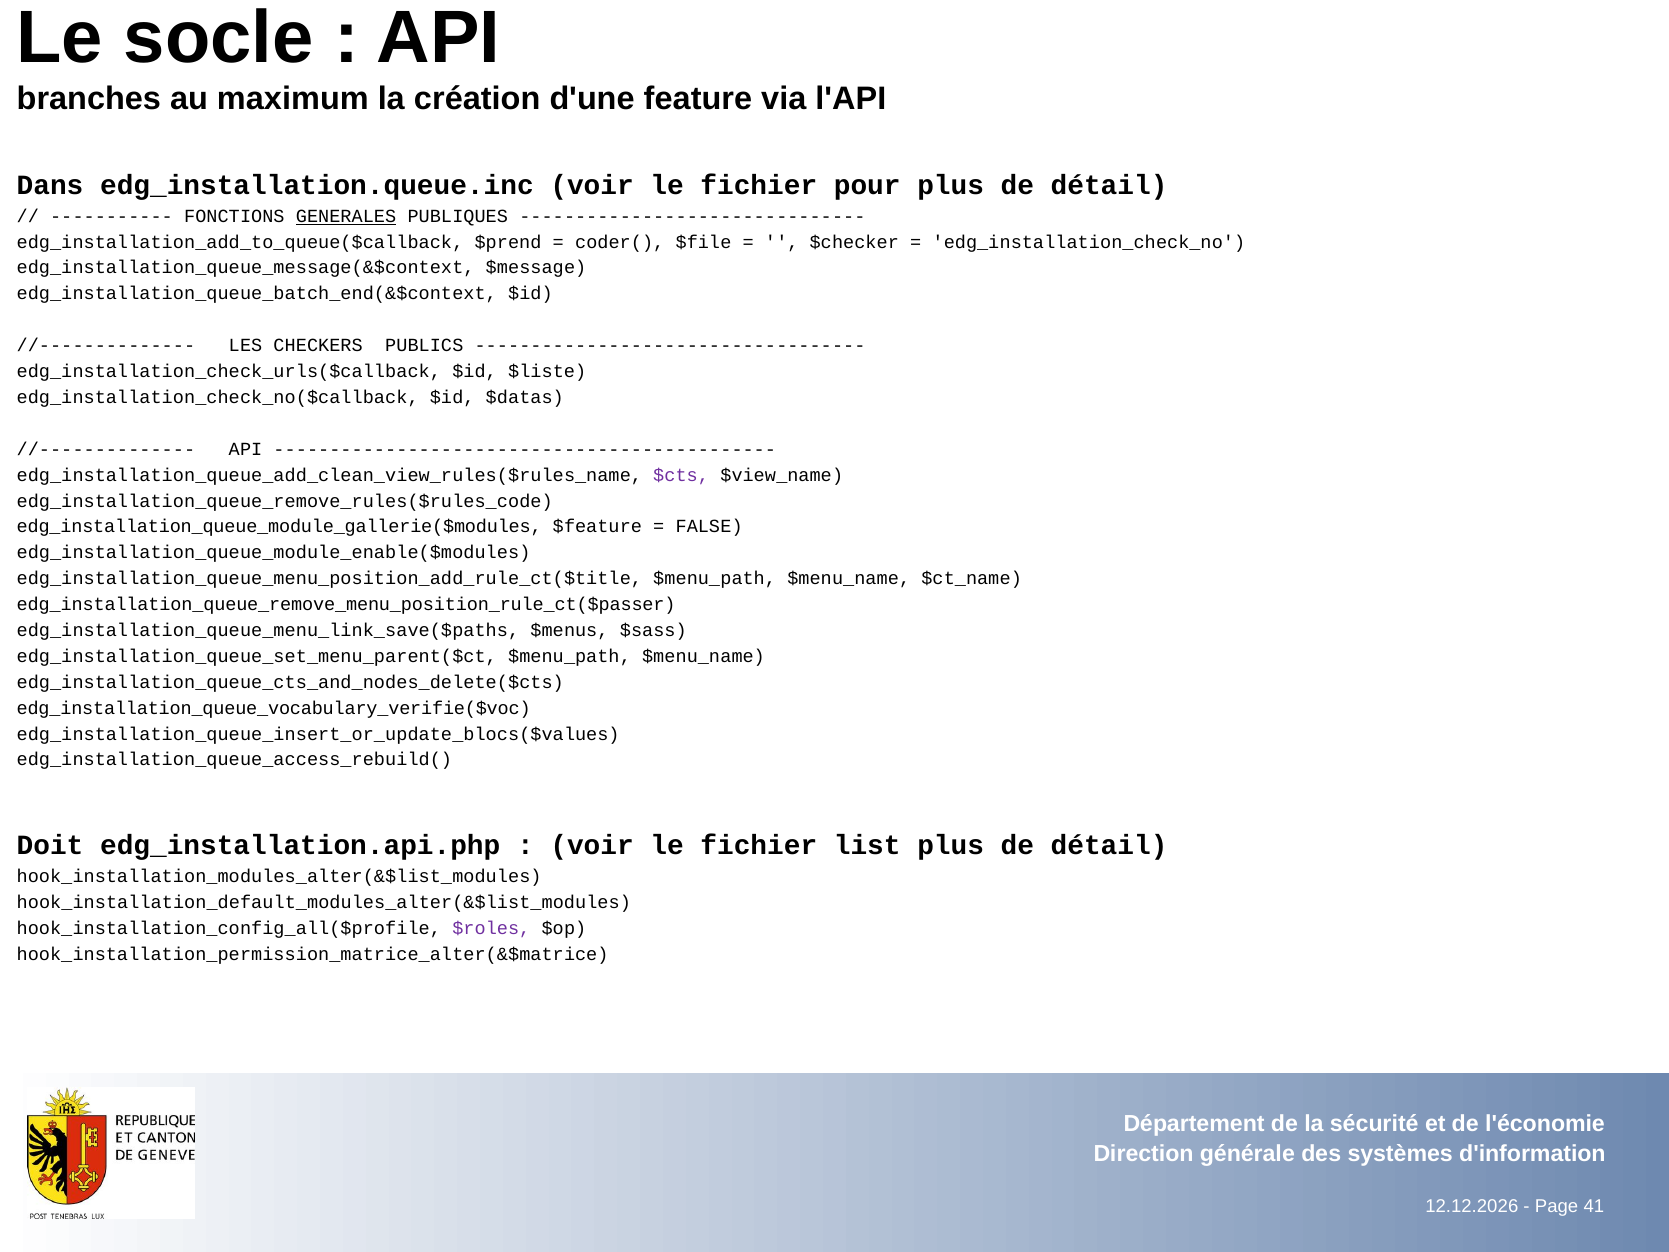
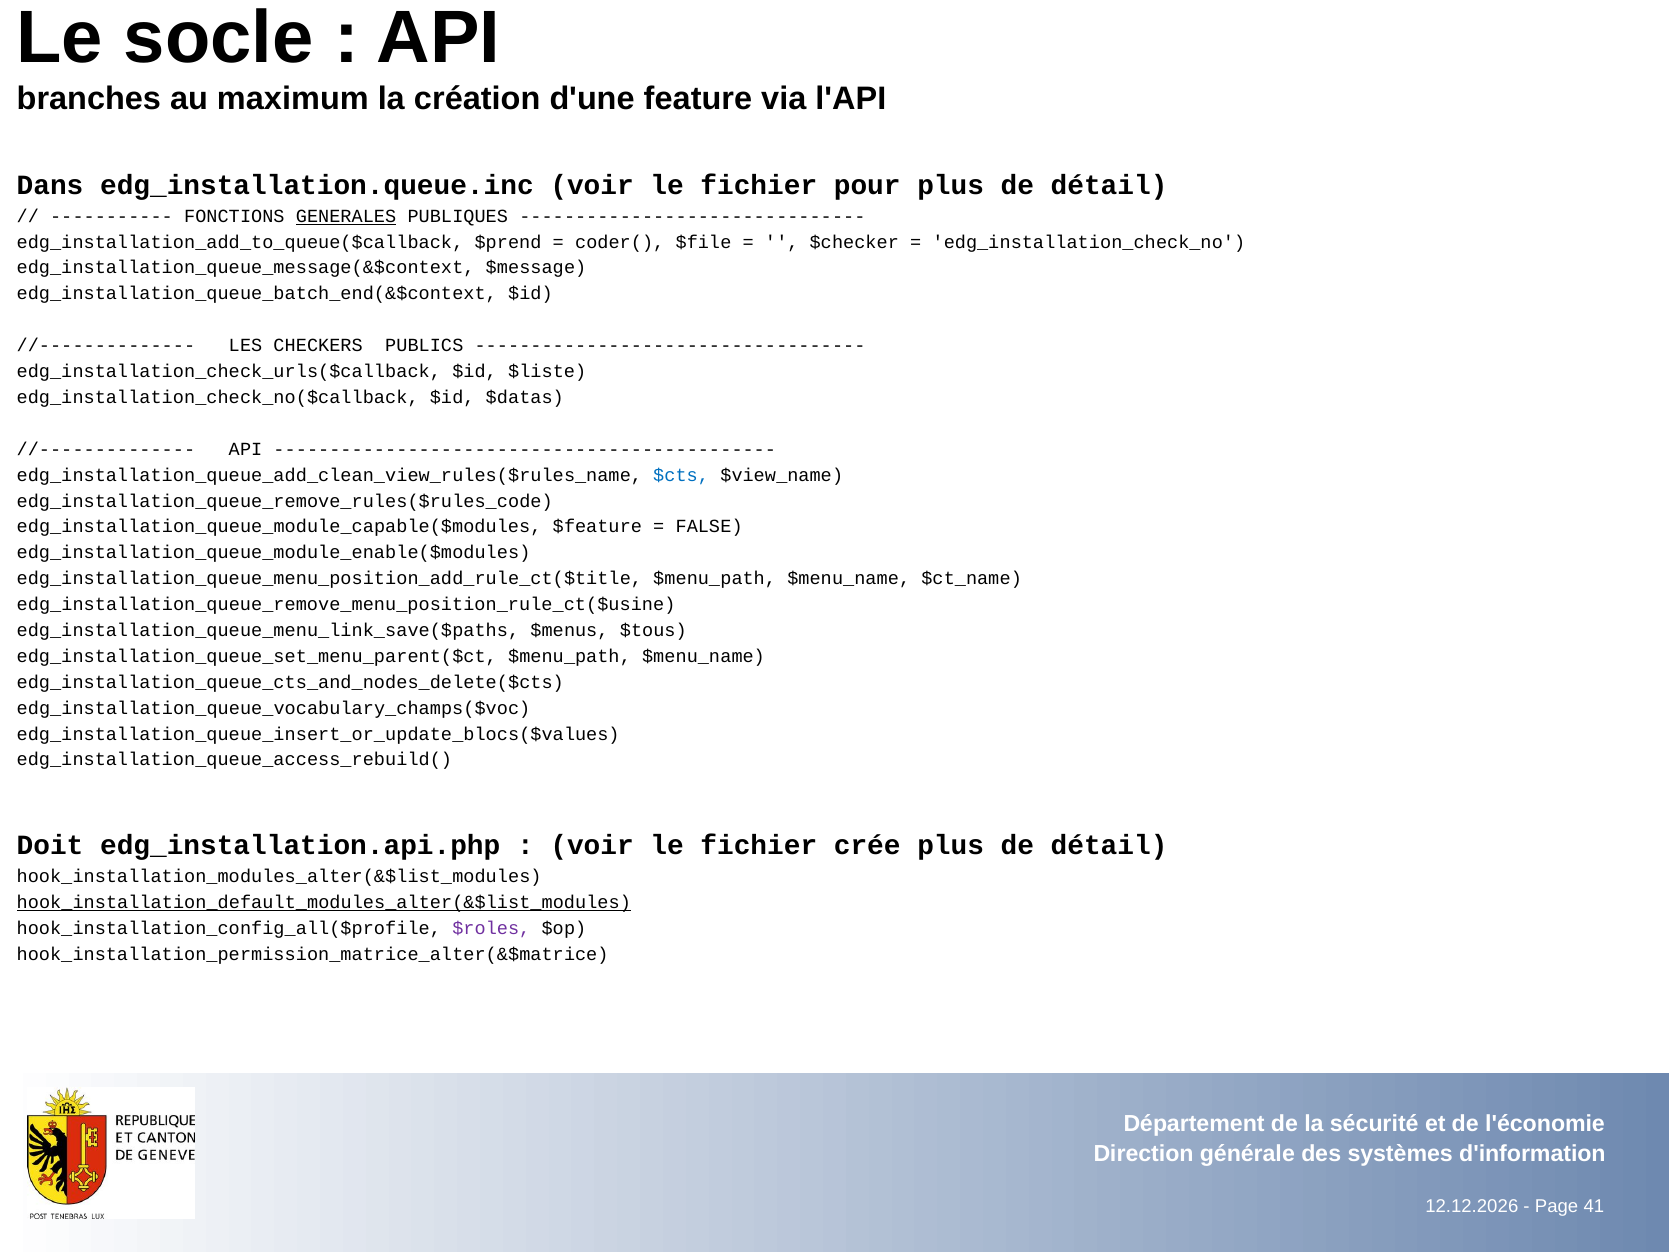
$cts colour: purple -> blue (681, 475)
edg_installation_queue_module_gallerie($modules: edg_installation_queue_module_gallerie($modules -> edg_installation_queue_module_capable($modules (279, 527)
edg_installation_queue_remove_menu_position_rule_ct($passer: edg_installation_queue_remove_menu_position_rule_ct($passer -> edg_installation_queue_remove_menu_position_rule_ct($usine (346, 604)
$sass: $sass -> $tous (653, 630)
edg_installation_queue_vocabulary_verifie($voc: edg_installation_queue_vocabulary_verifie($voc -> edg_installation_queue_vocabulary_champs($voc (274, 708)
list: list -> crée (867, 845)
hook_installation_default_modules_alter(&$list_modules underline: none -> present (324, 902)
